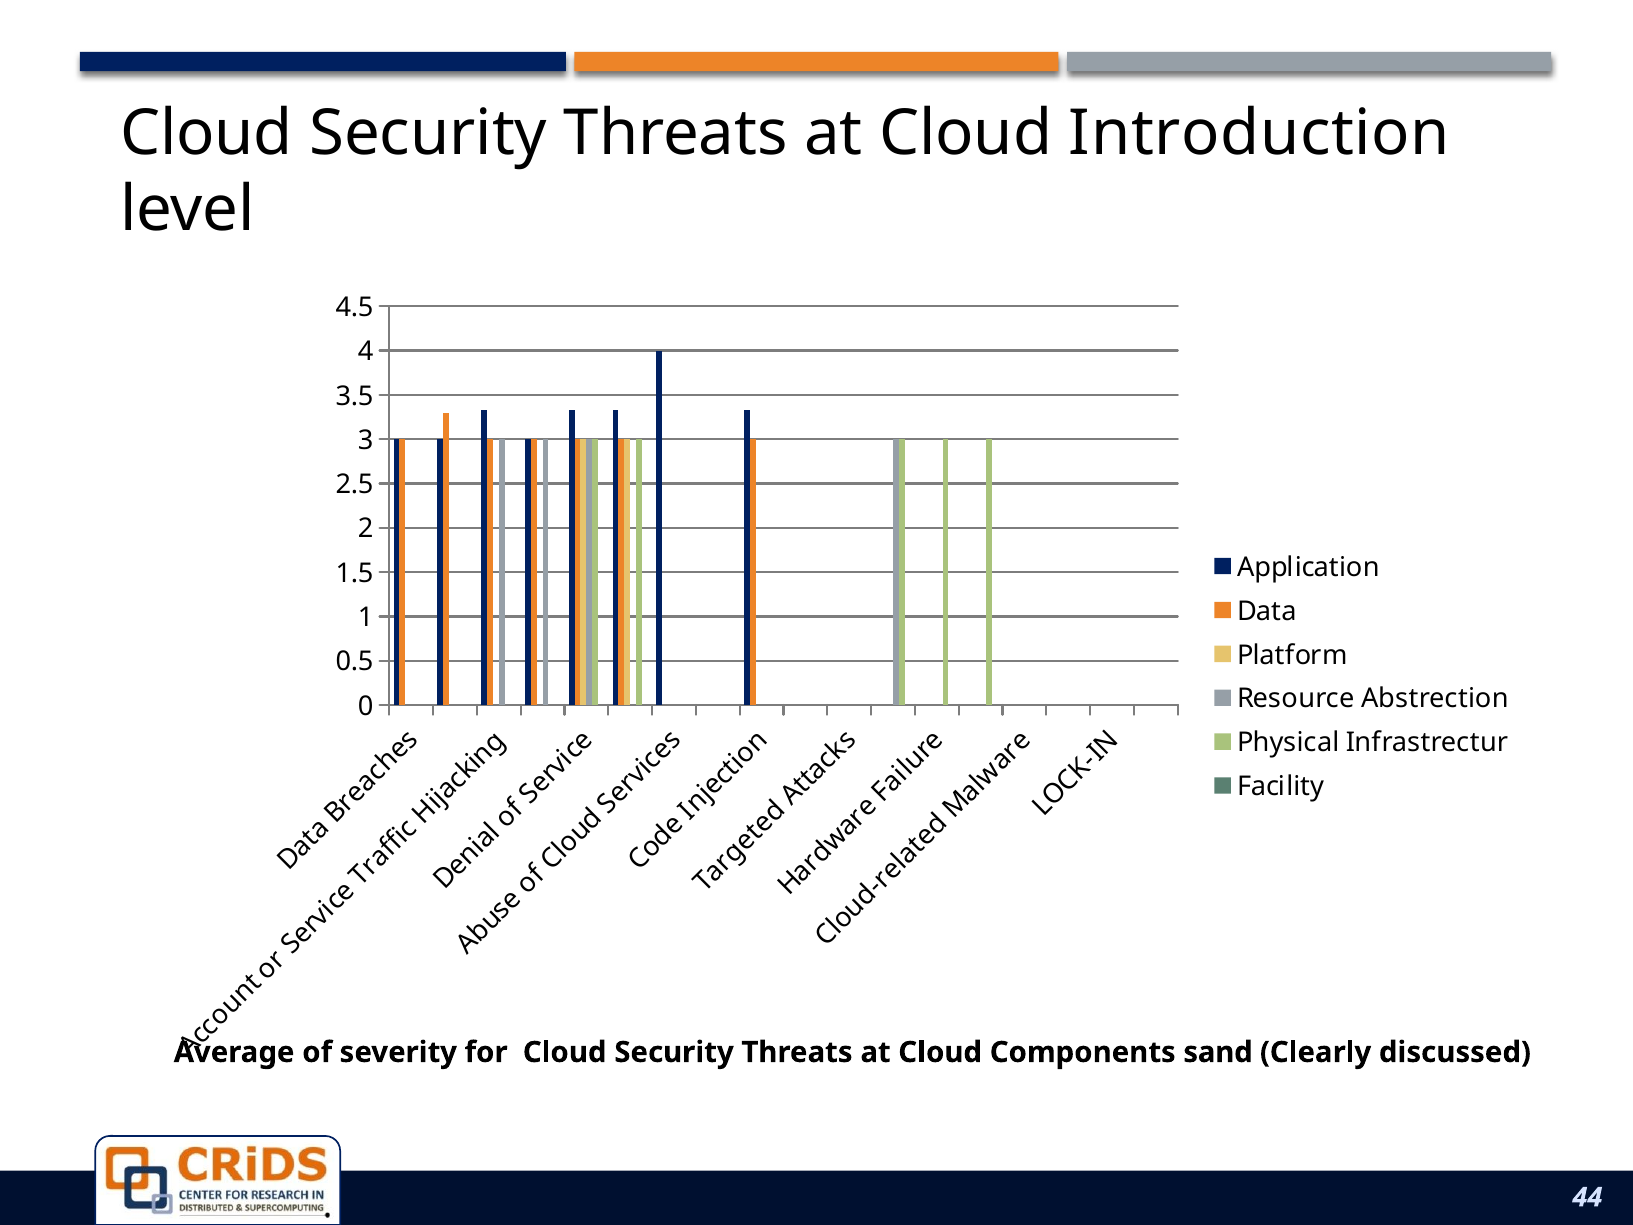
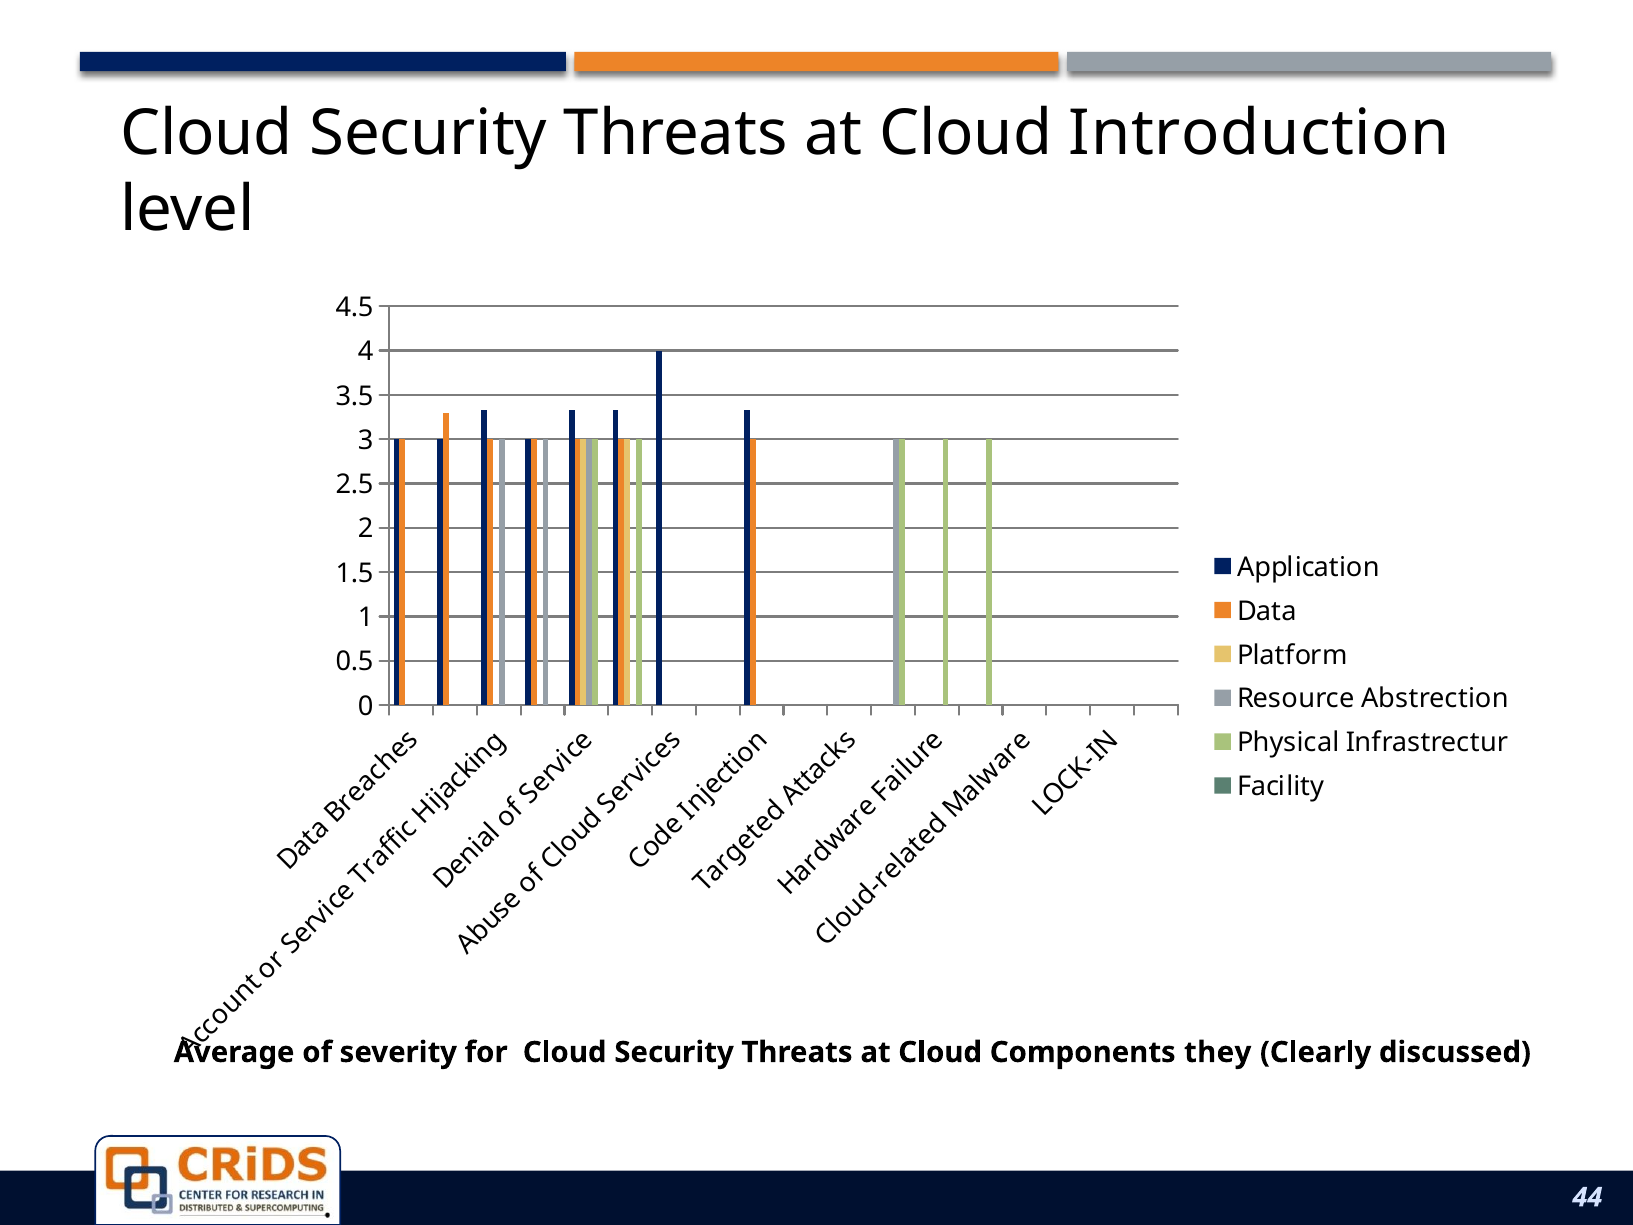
sand: sand -> they (1218, 1052)
